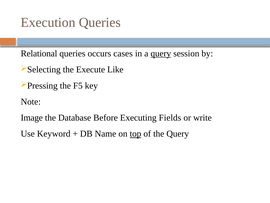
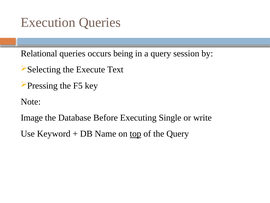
cases: cases -> being (123, 53)
query underline: present -> none (161, 53)
Like: Like -> Text (115, 69)
Fields: Fields -> Single (170, 117)
